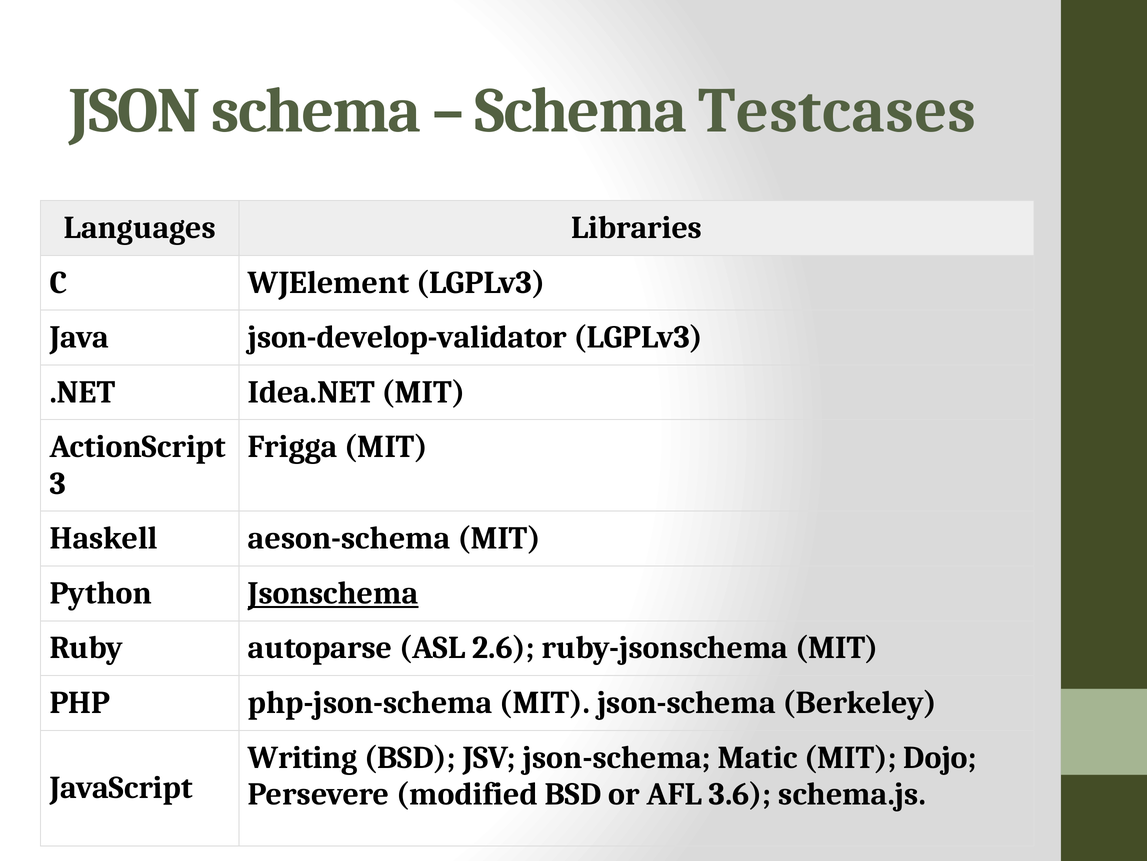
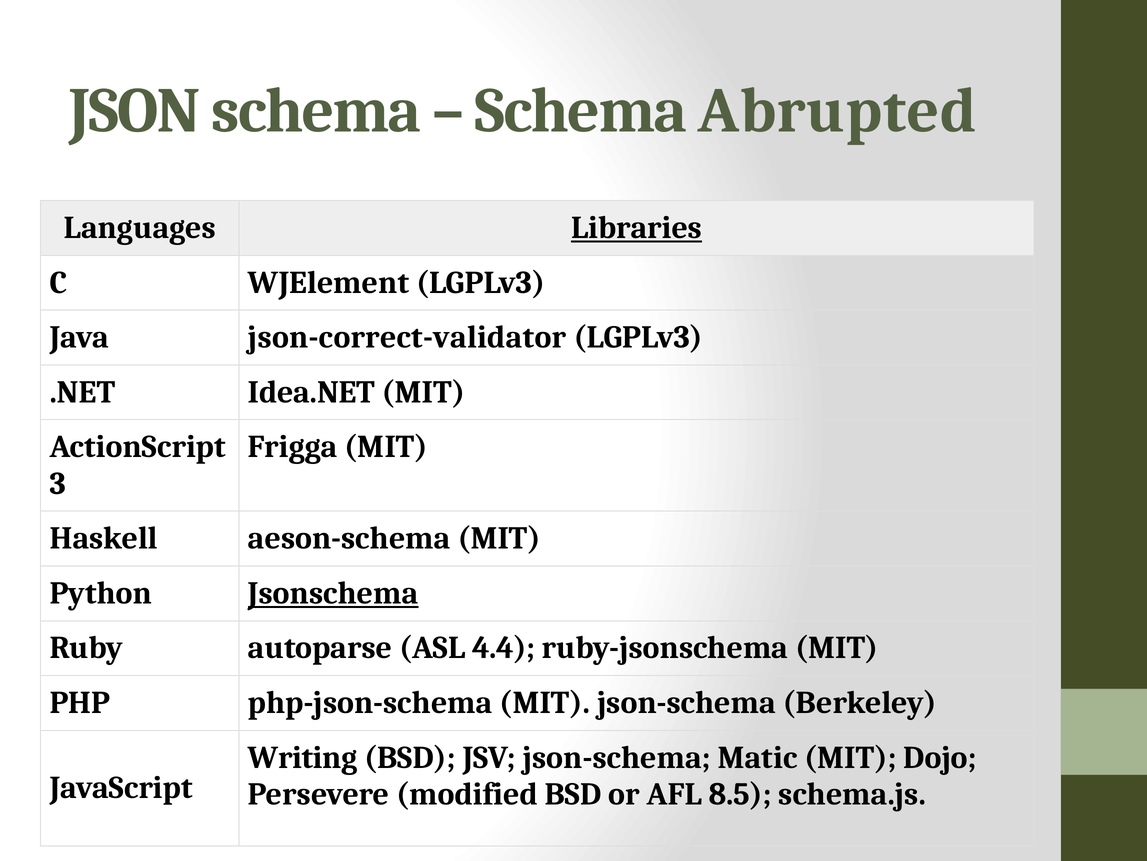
Testcases: Testcases -> Abrupted (837, 111)
Libraries underline: none -> present (637, 228)
json-develop-validator: json-develop-validator -> json-correct-validator (407, 337)
2.6: 2.6 -> 4.4 (504, 647)
3.6: 3.6 -> 8.5 (740, 794)
